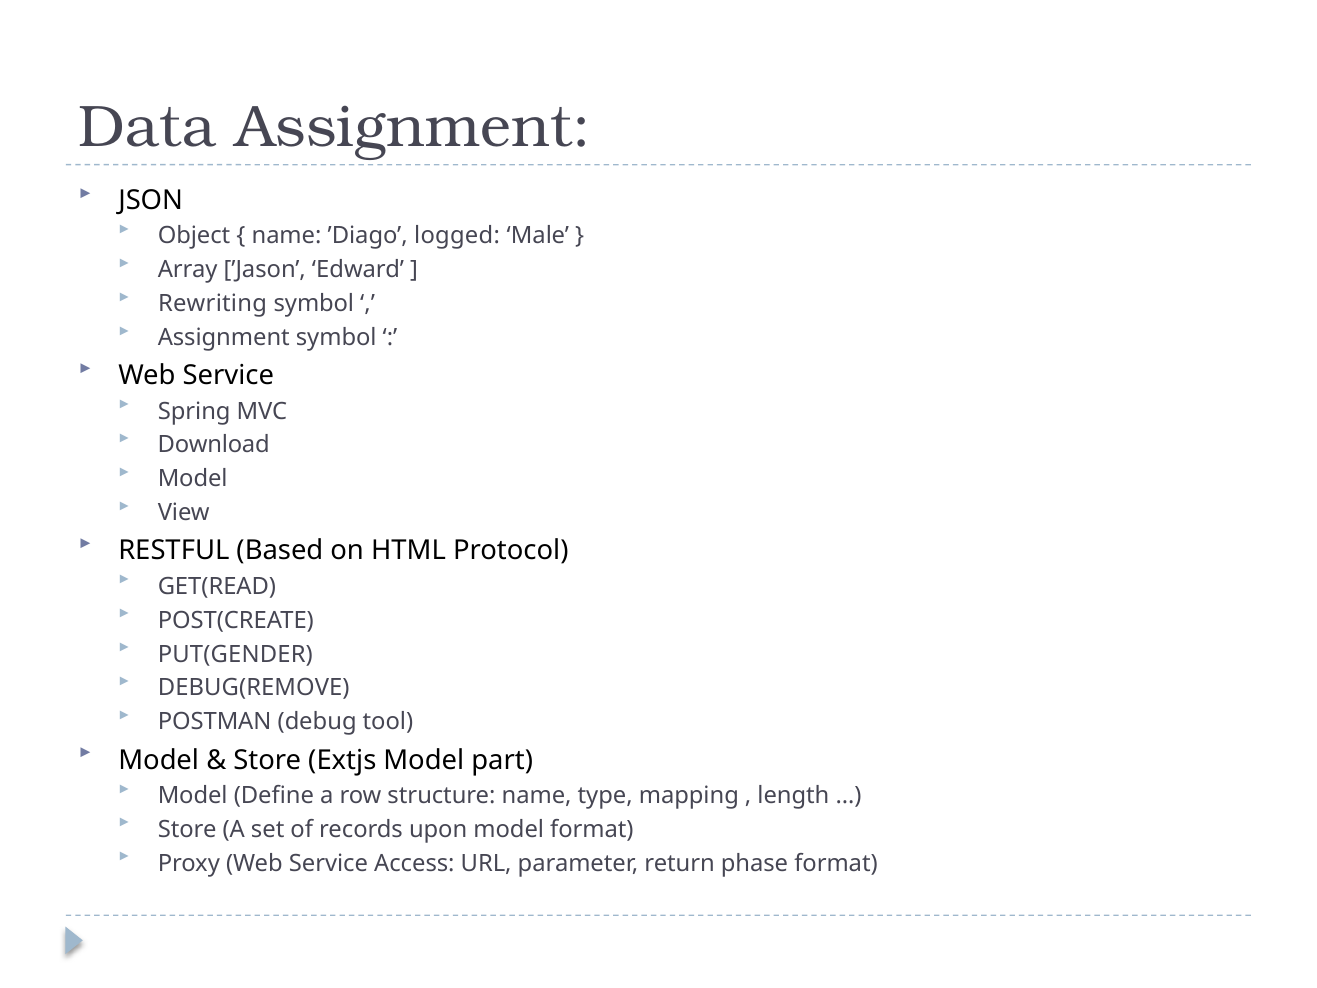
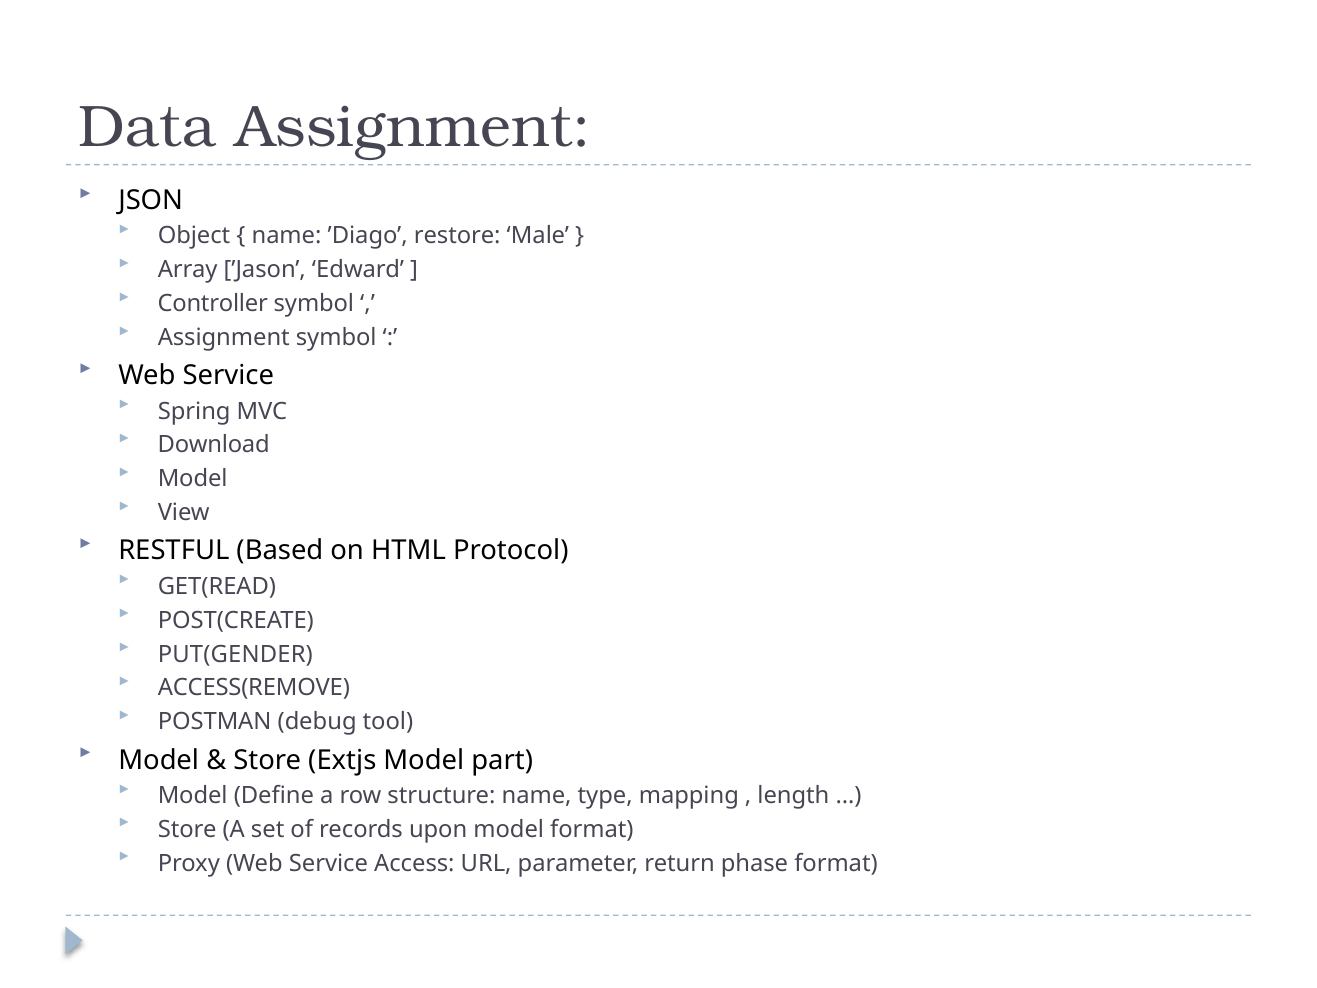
logged: logged -> restore (457, 236)
Rewriting: Rewriting -> Controller (213, 304)
DEBUG(REMOVE: DEBUG(REMOVE -> ACCESS(REMOVE (254, 688)
